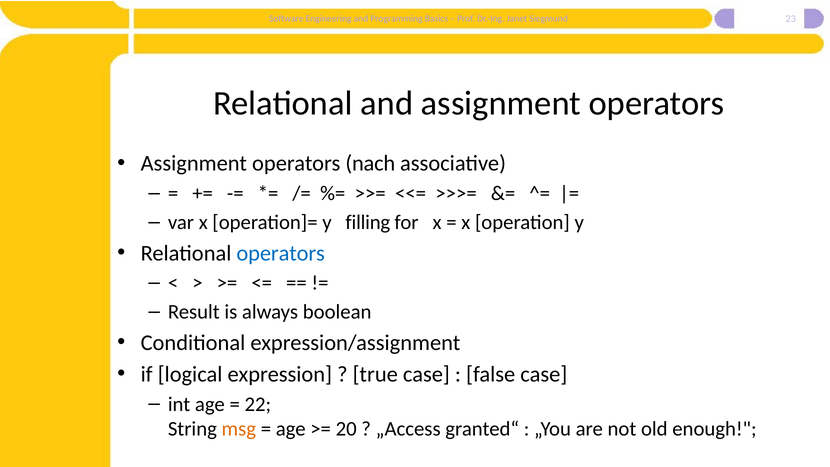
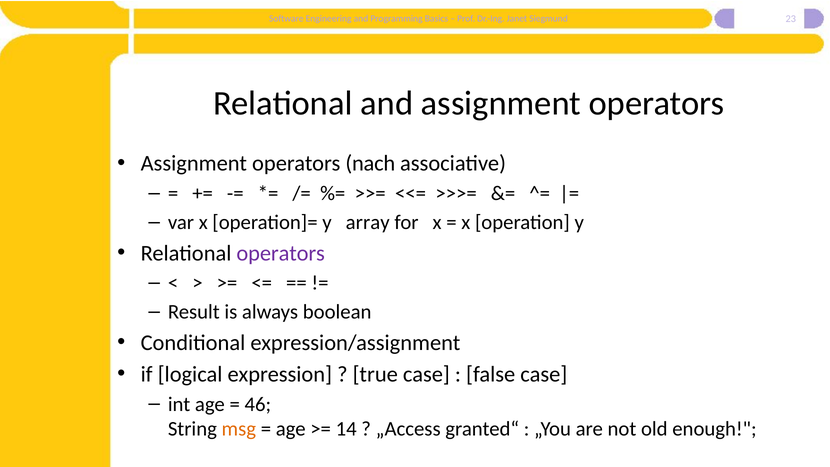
filling: filling -> array (368, 222)
operators colour: blue -> purple (281, 253)
22: 22 -> 46 (258, 404)
20: 20 -> 14 (346, 429)
